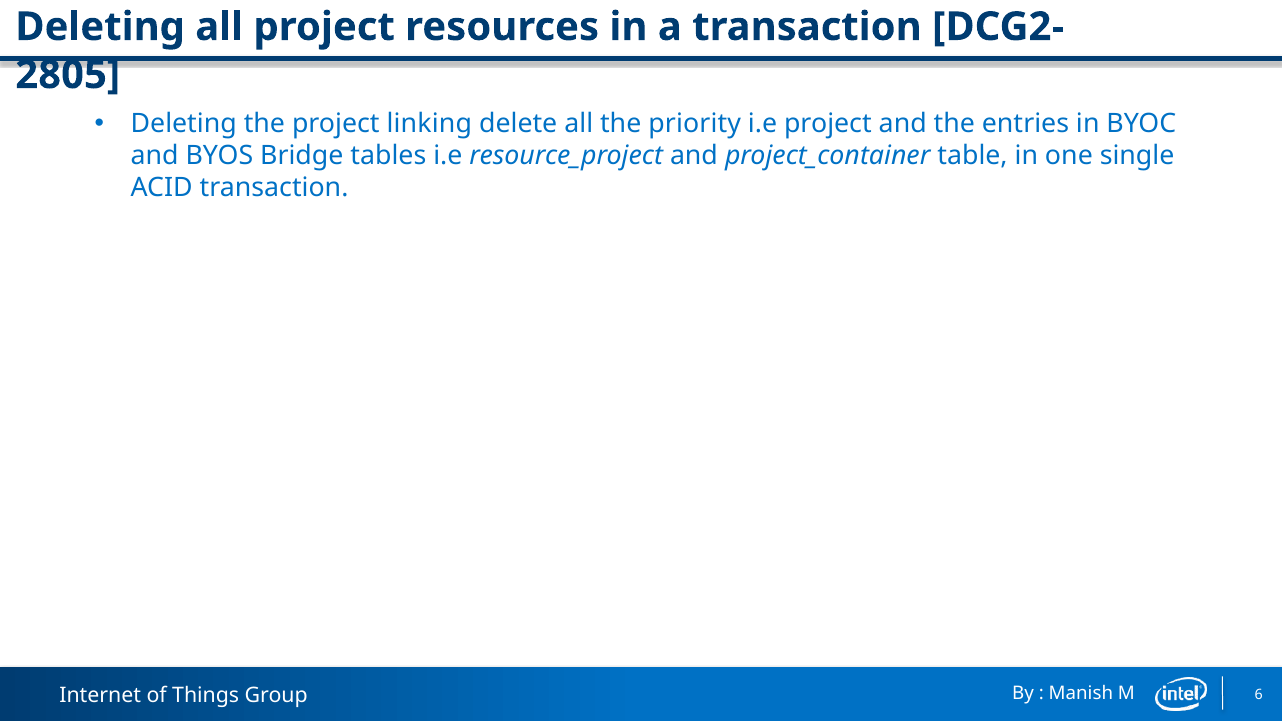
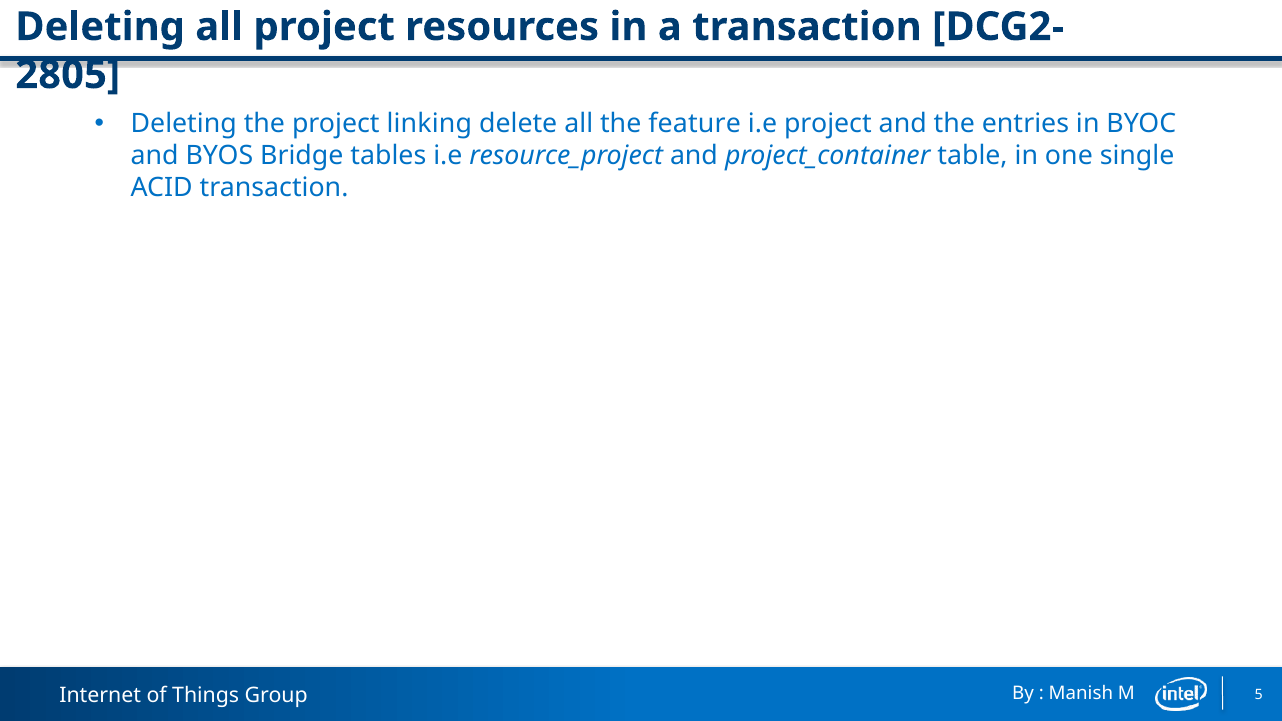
priority: priority -> feature (695, 124)
6: 6 -> 5 (1259, 695)
